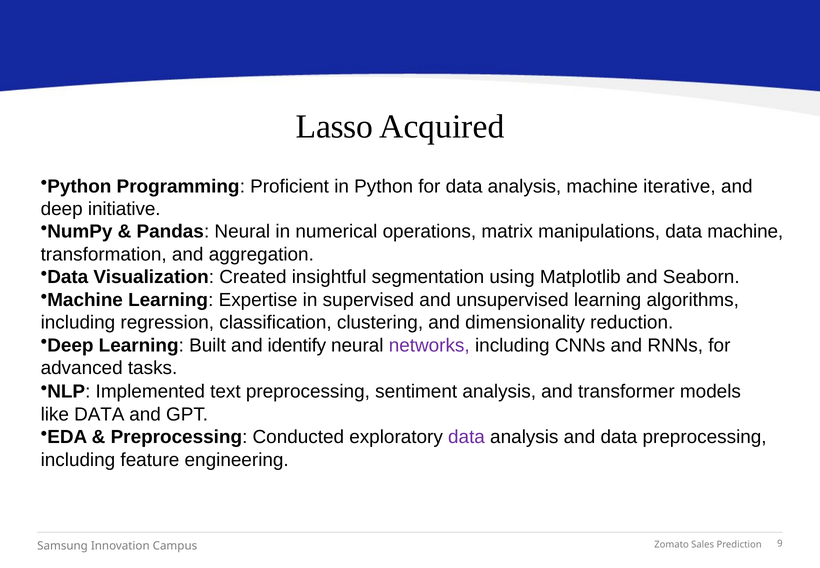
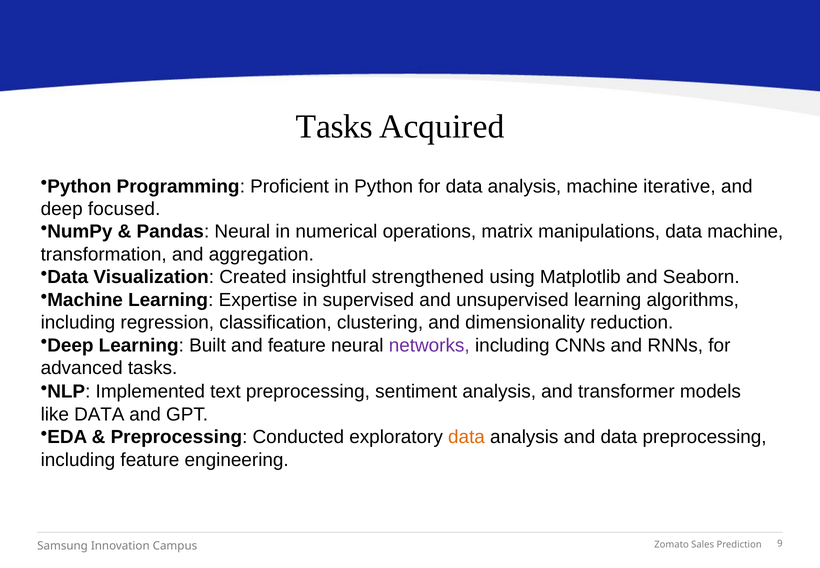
Lasso: Lasso -> Tasks (334, 127)
initiative: initiative -> focused (124, 209)
segmentation: segmentation -> strengthened (428, 277)
and identify: identify -> feature (297, 345)
data colour: purple -> orange (466, 437)
